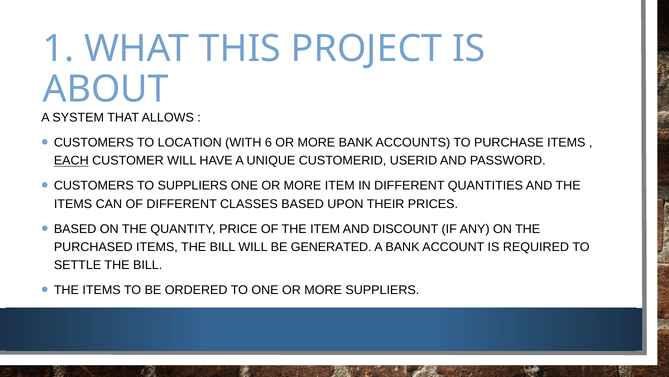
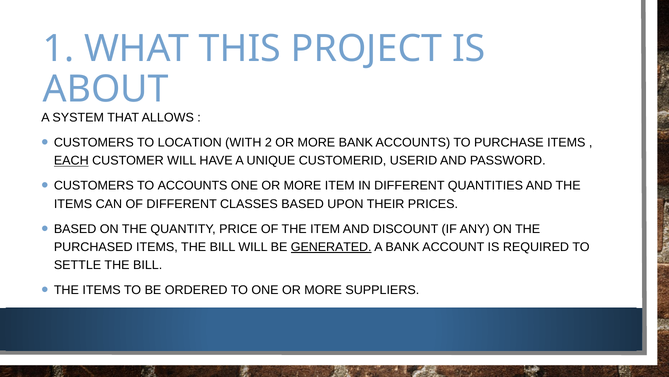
6: 6 -> 2 (268, 142)
TO SUPPLIERS: SUPPLIERS -> ACCOUNTS (193, 185)
GENERATED underline: none -> present (331, 247)
